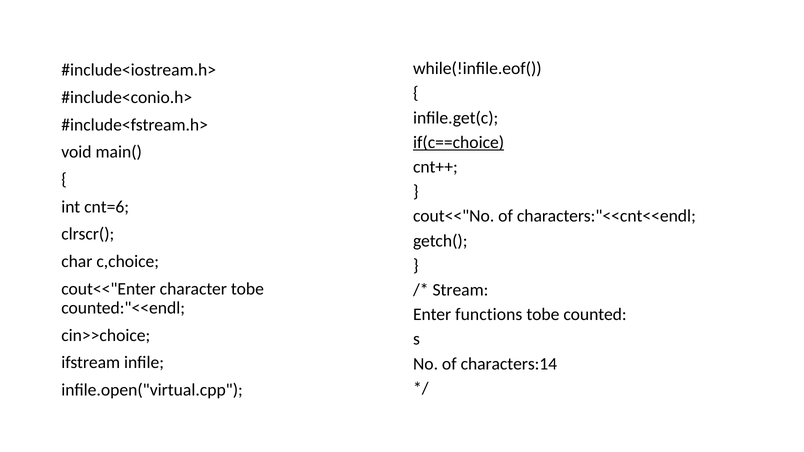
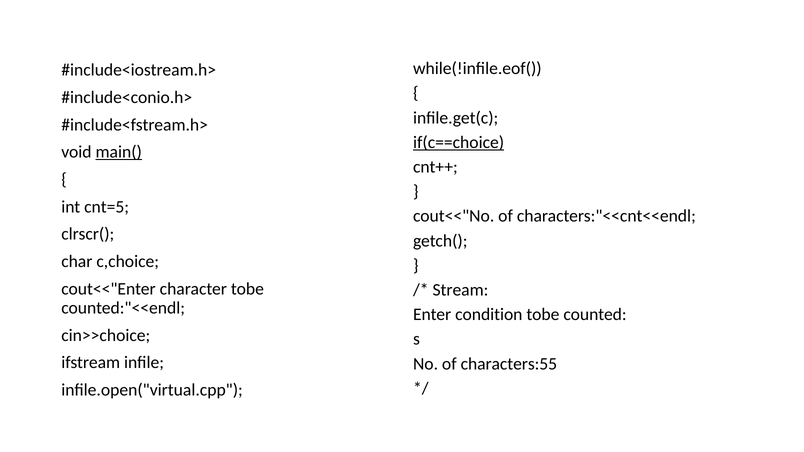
main( underline: none -> present (119, 152)
cnt=6: cnt=6 -> cnt=5 (107, 207)
functions: functions -> condition (489, 315)
characters:14: characters:14 -> characters:55 (509, 364)
